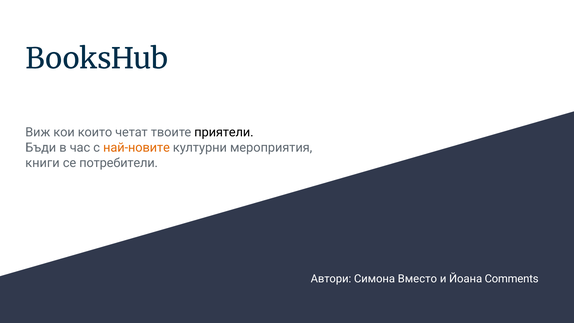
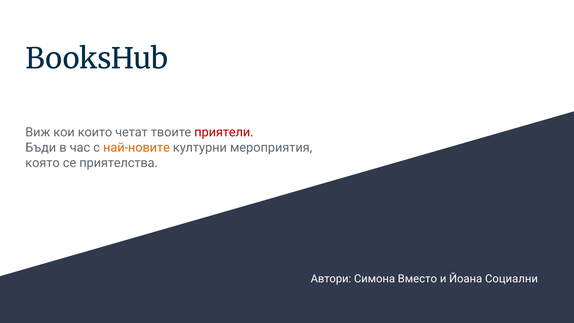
приятели colour: black -> red (224, 132)
книги: книги -> която (43, 163)
потребители: потребители -> приятелства (119, 163)
Comments: Comments -> Социални (512, 279)
